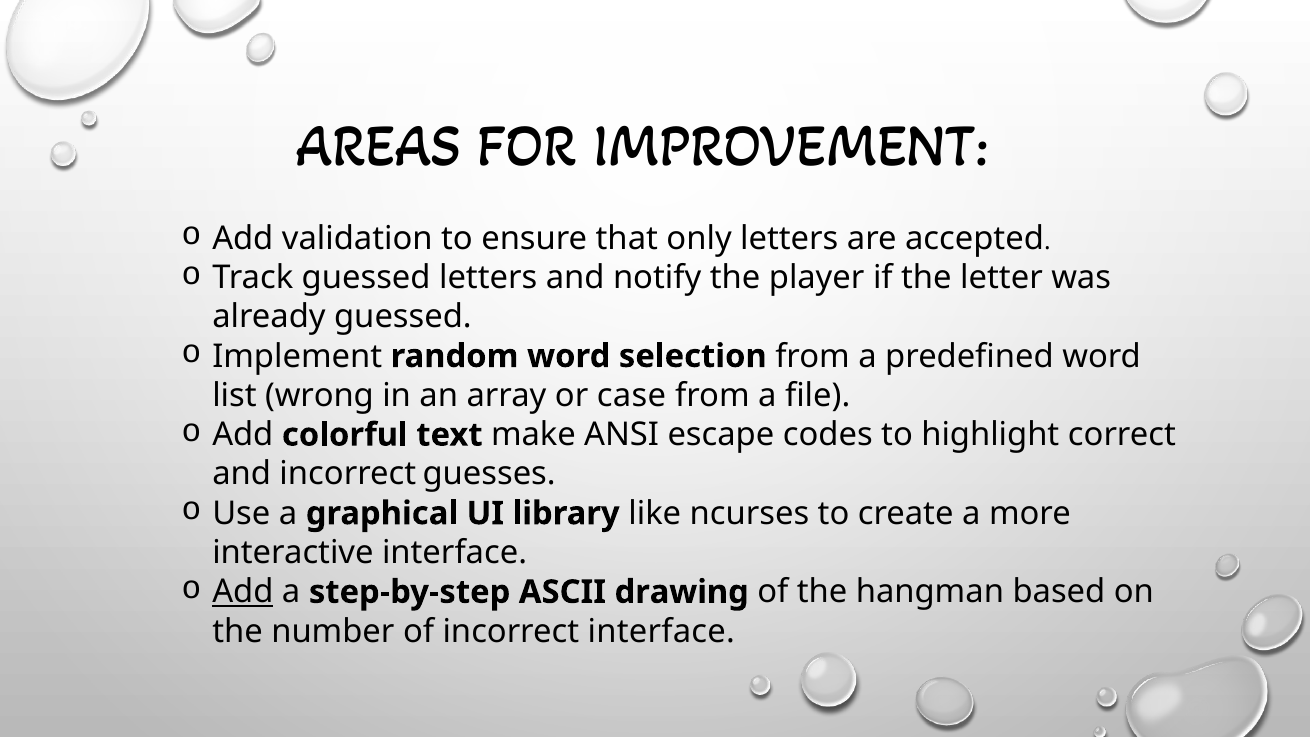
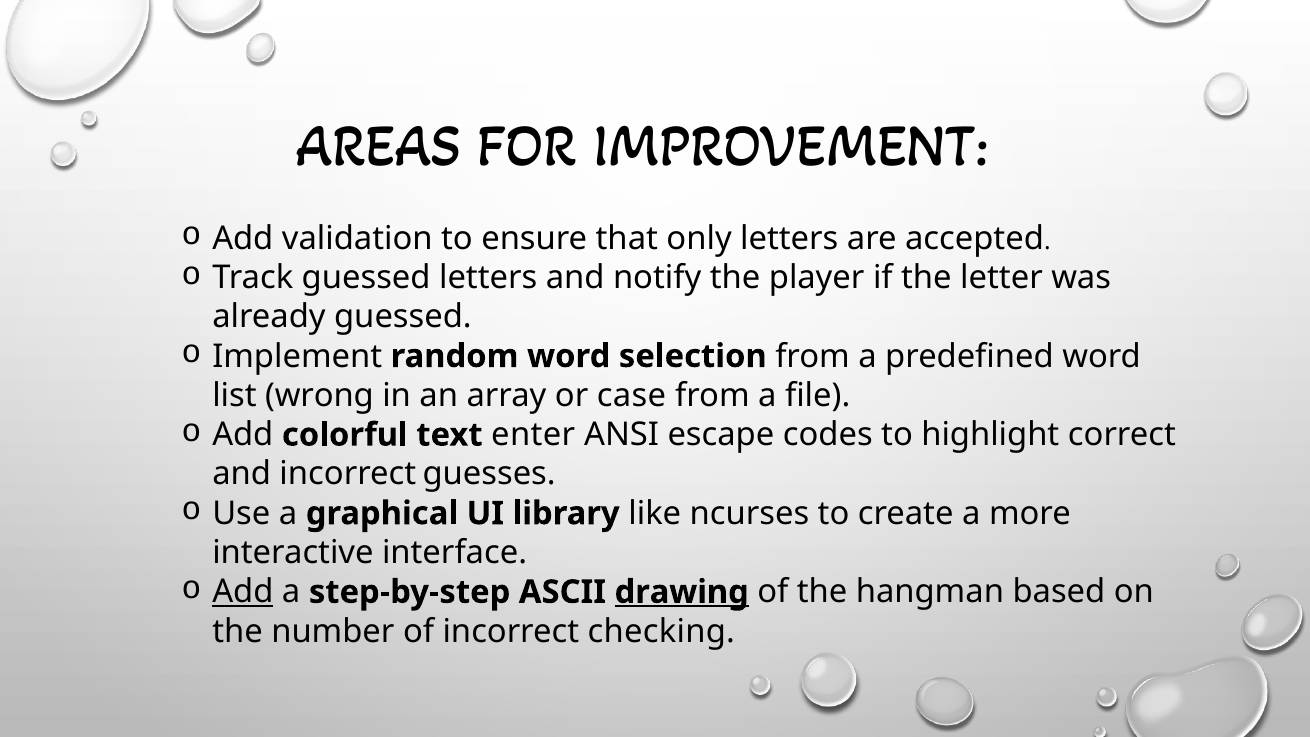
make: make -> enter (533, 435)
drawing underline: none -> present (682, 592)
incorrect interface: interface -> checking (661, 631)
